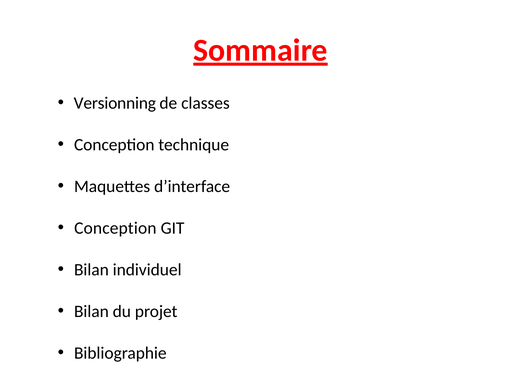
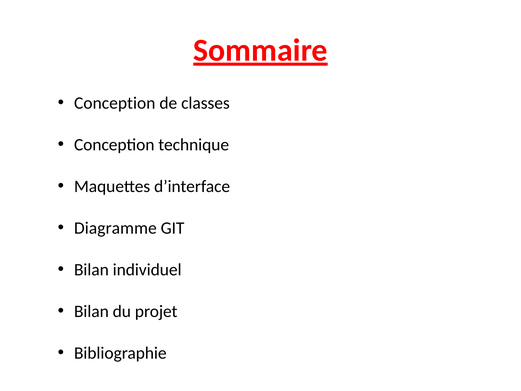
Versionning: Versionning -> Conception (115, 103)
Conception: Conception -> Diagramme (115, 228)
